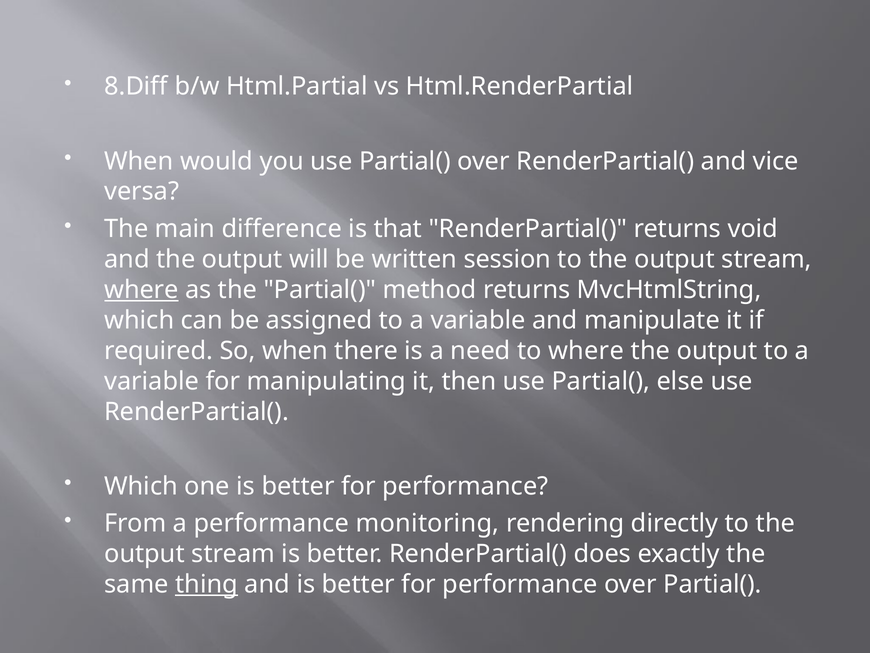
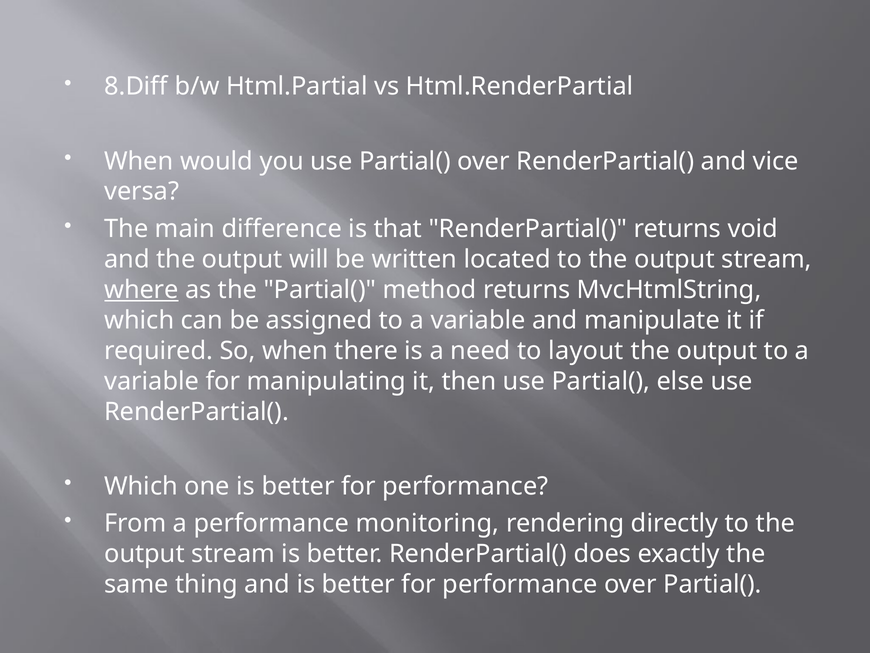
session: session -> located (507, 259)
to where: where -> layout (586, 350)
thing underline: present -> none (207, 584)
